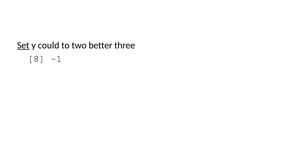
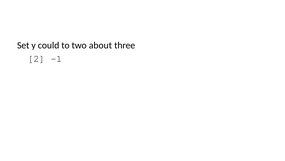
Set underline: present -> none (23, 45)
better: better -> about (100, 45)
8: 8 -> 2 (36, 58)
